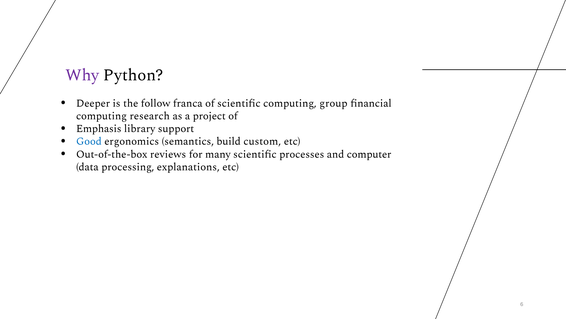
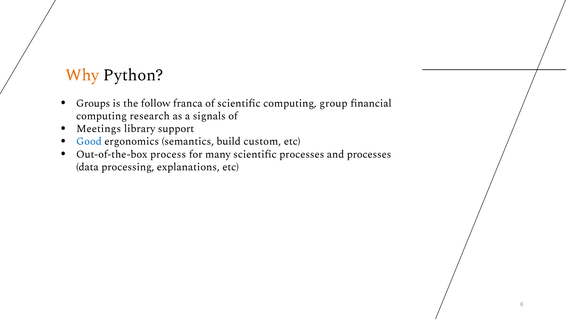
Why colour: purple -> orange (82, 75)
Deeper: Deeper -> Groups (93, 103)
project: project -> signals (209, 116)
Emphasis: Emphasis -> Meetings (99, 128)
reviews: reviews -> process (168, 154)
and computer: computer -> processes (369, 154)
